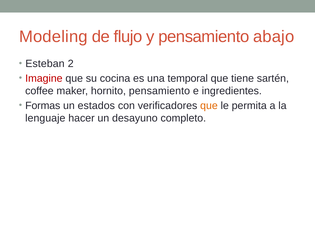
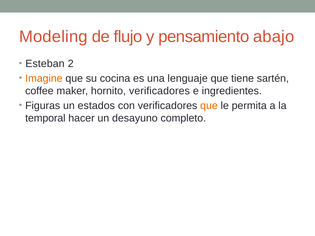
Imagine colour: red -> orange (44, 78)
temporal: temporal -> lenguaje (188, 78)
hornito pensamiento: pensamiento -> verificadores (159, 91)
Formas: Formas -> Figuras (43, 106)
lenguaje: lenguaje -> temporal (45, 118)
